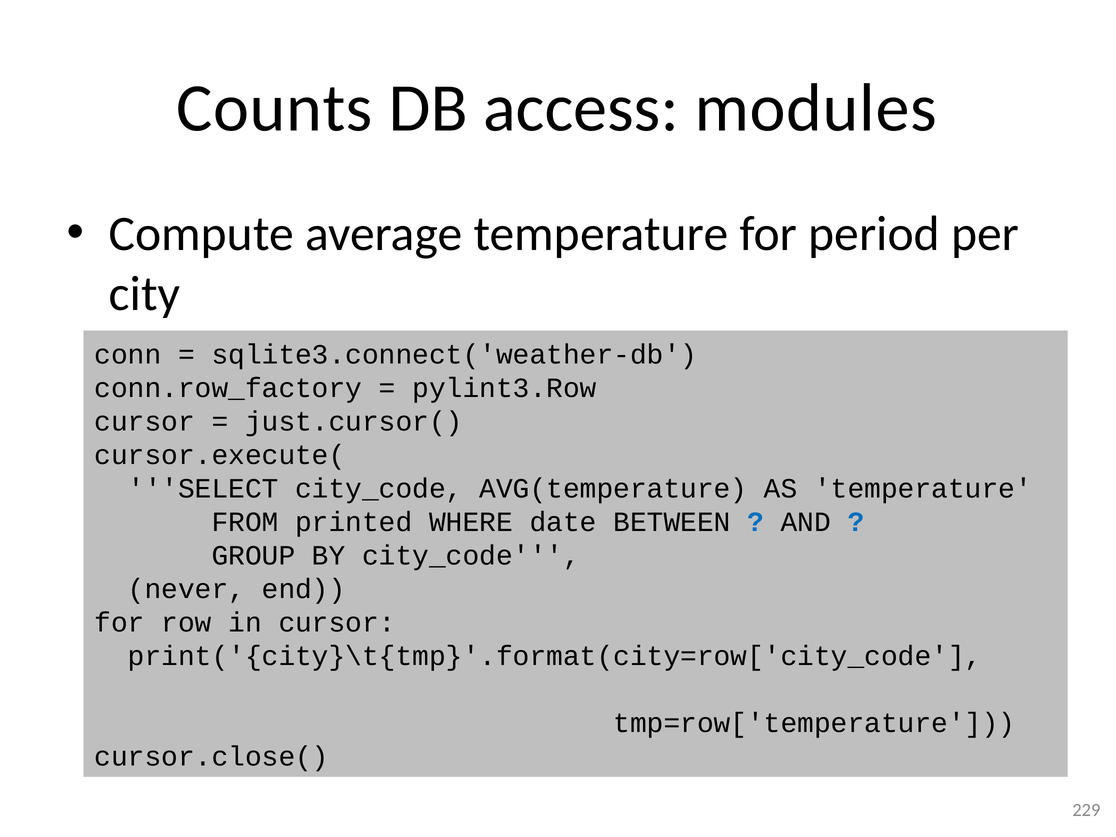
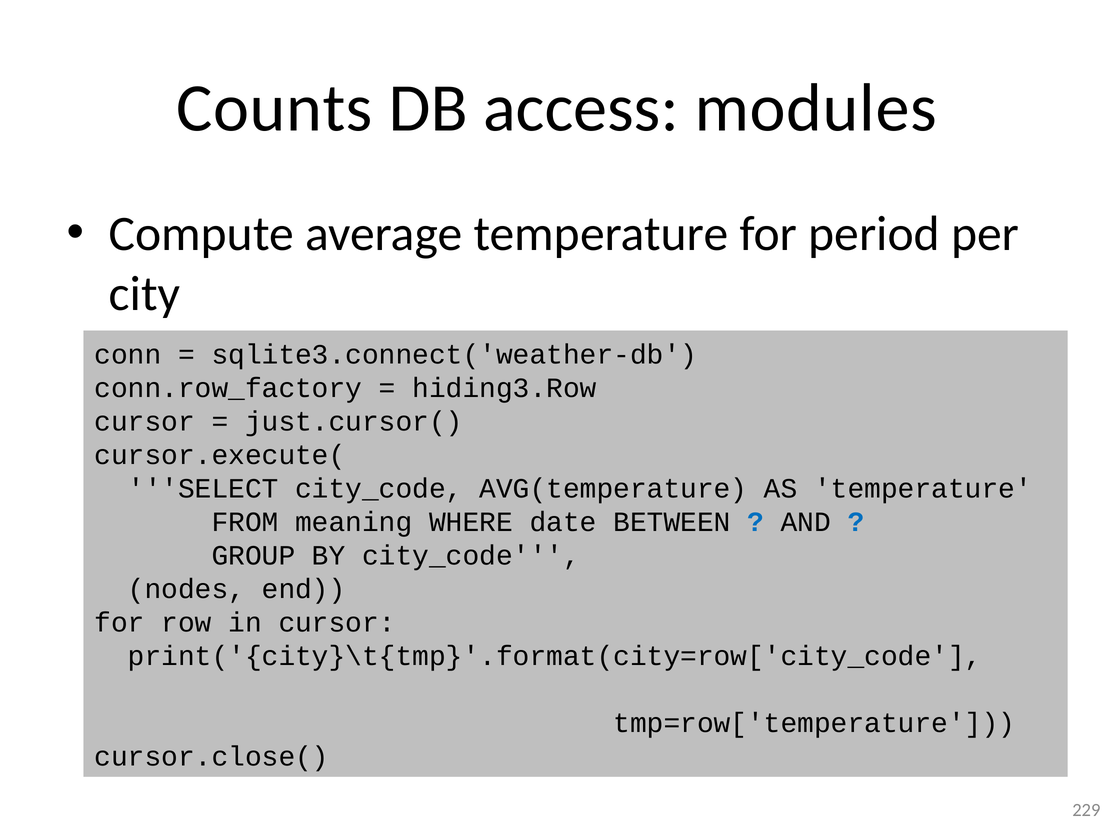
pylint3.Row: pylint3.Row -> hiding3.Row (505, 388)
printed: printed -> meaning (354, 522)
never: never -> nodes (186, 589)
